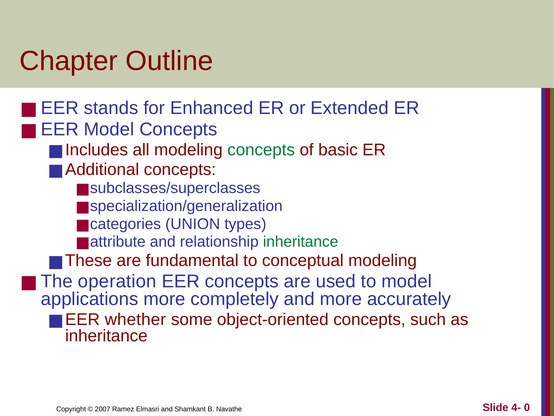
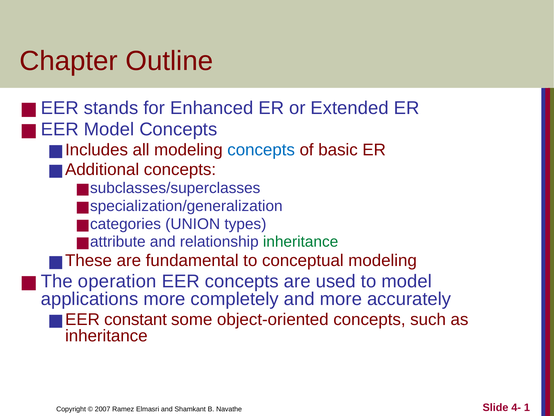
concepts colour: green -> blue (261, 150)
whether: whether -> constant (136, 319)
0: 0 -> 1 (527, 407)
